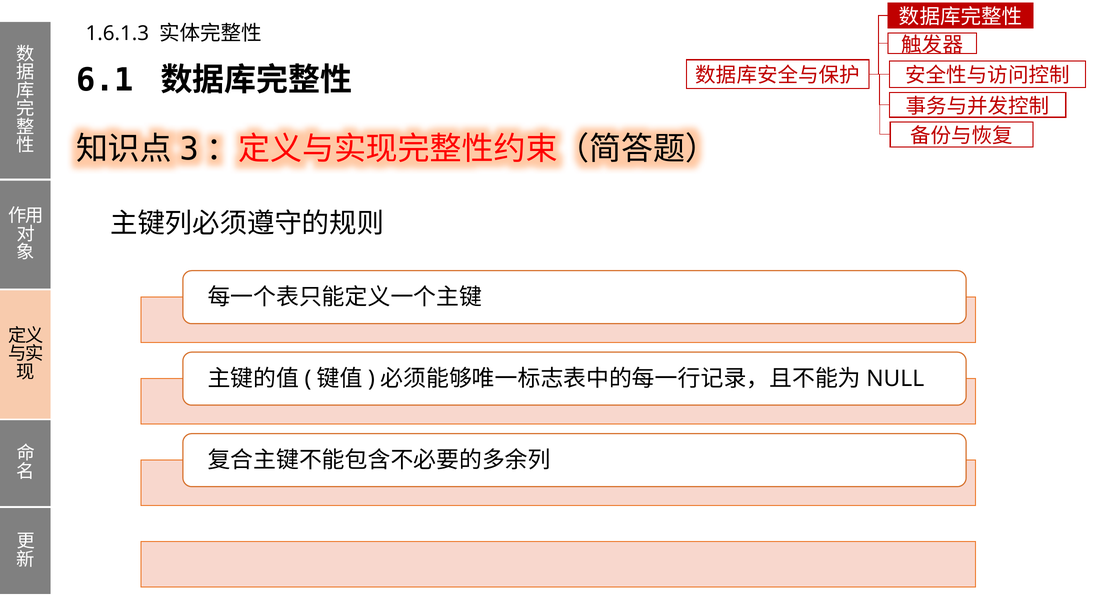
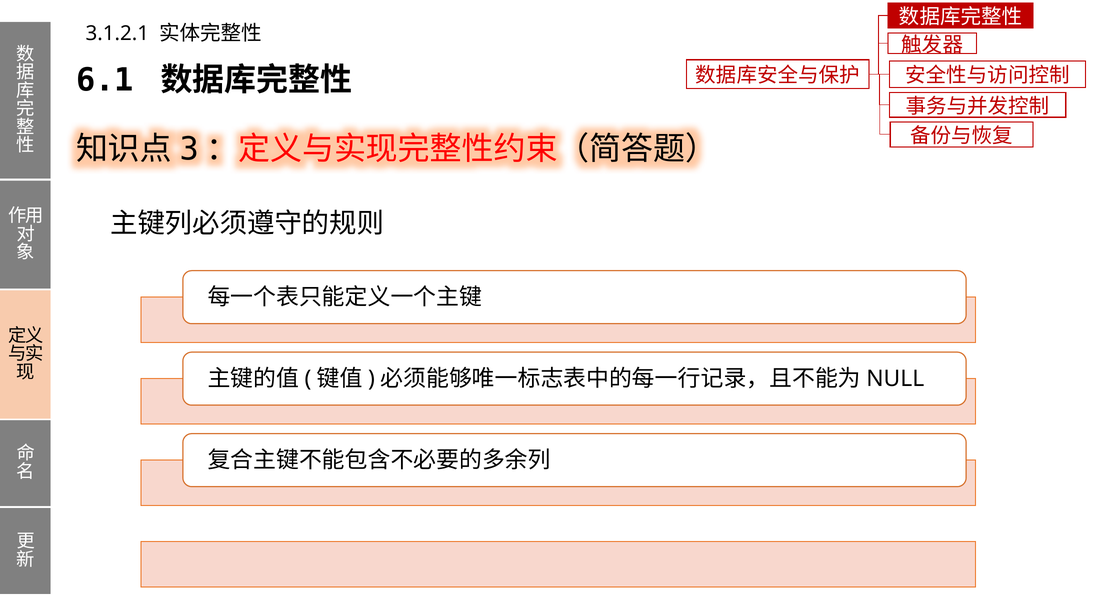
1.6.1.3: 1.6.1.3 -> 3.1.2.1 (117, 33)
